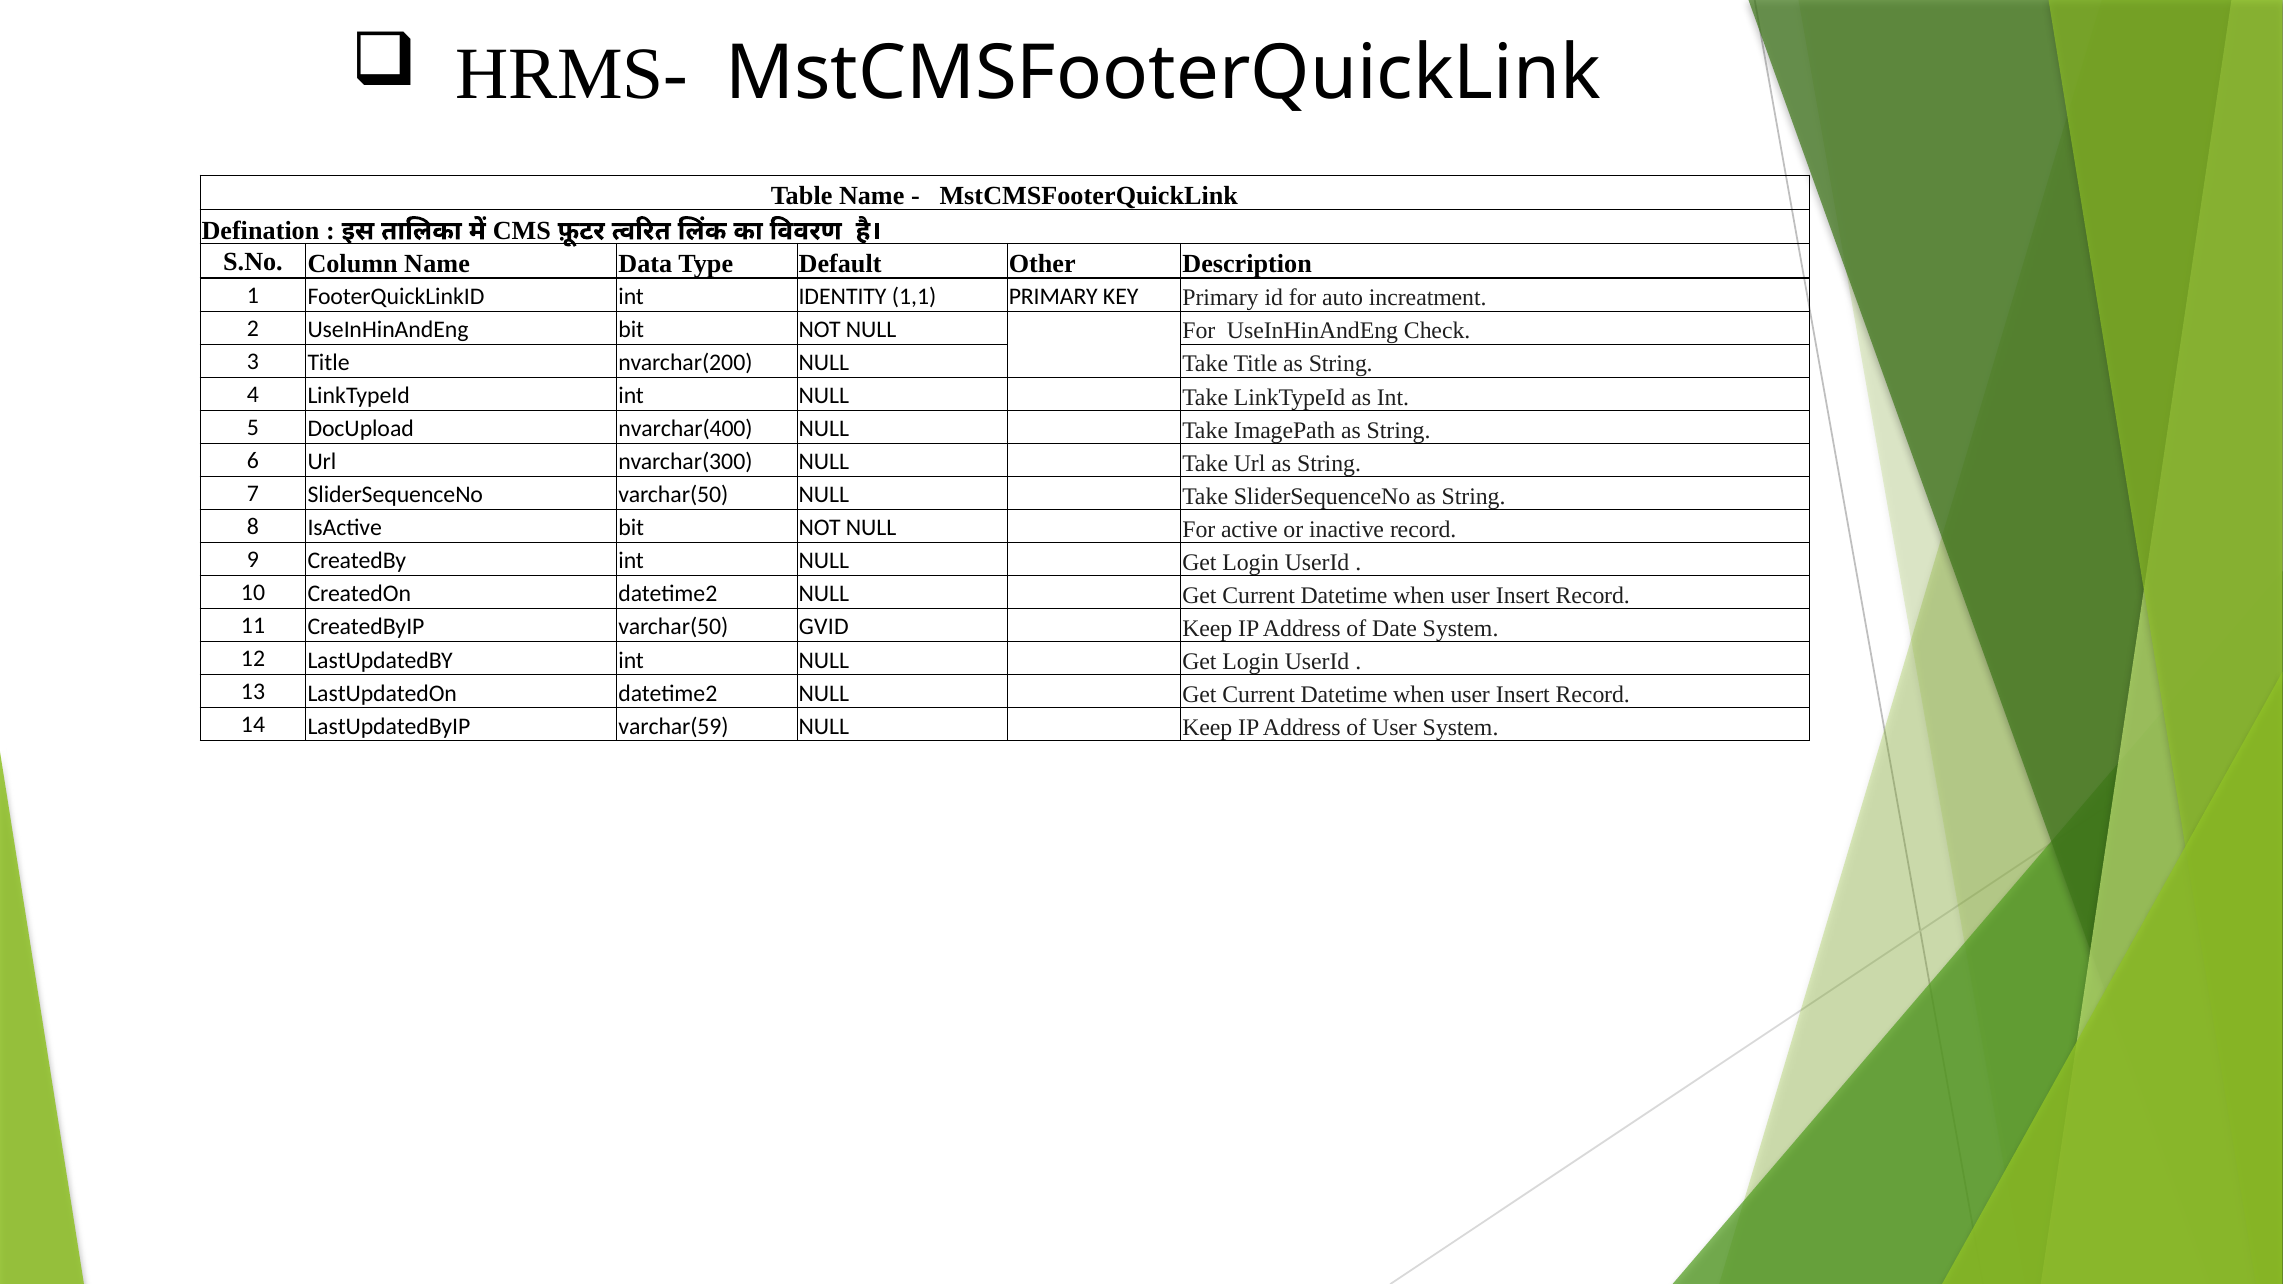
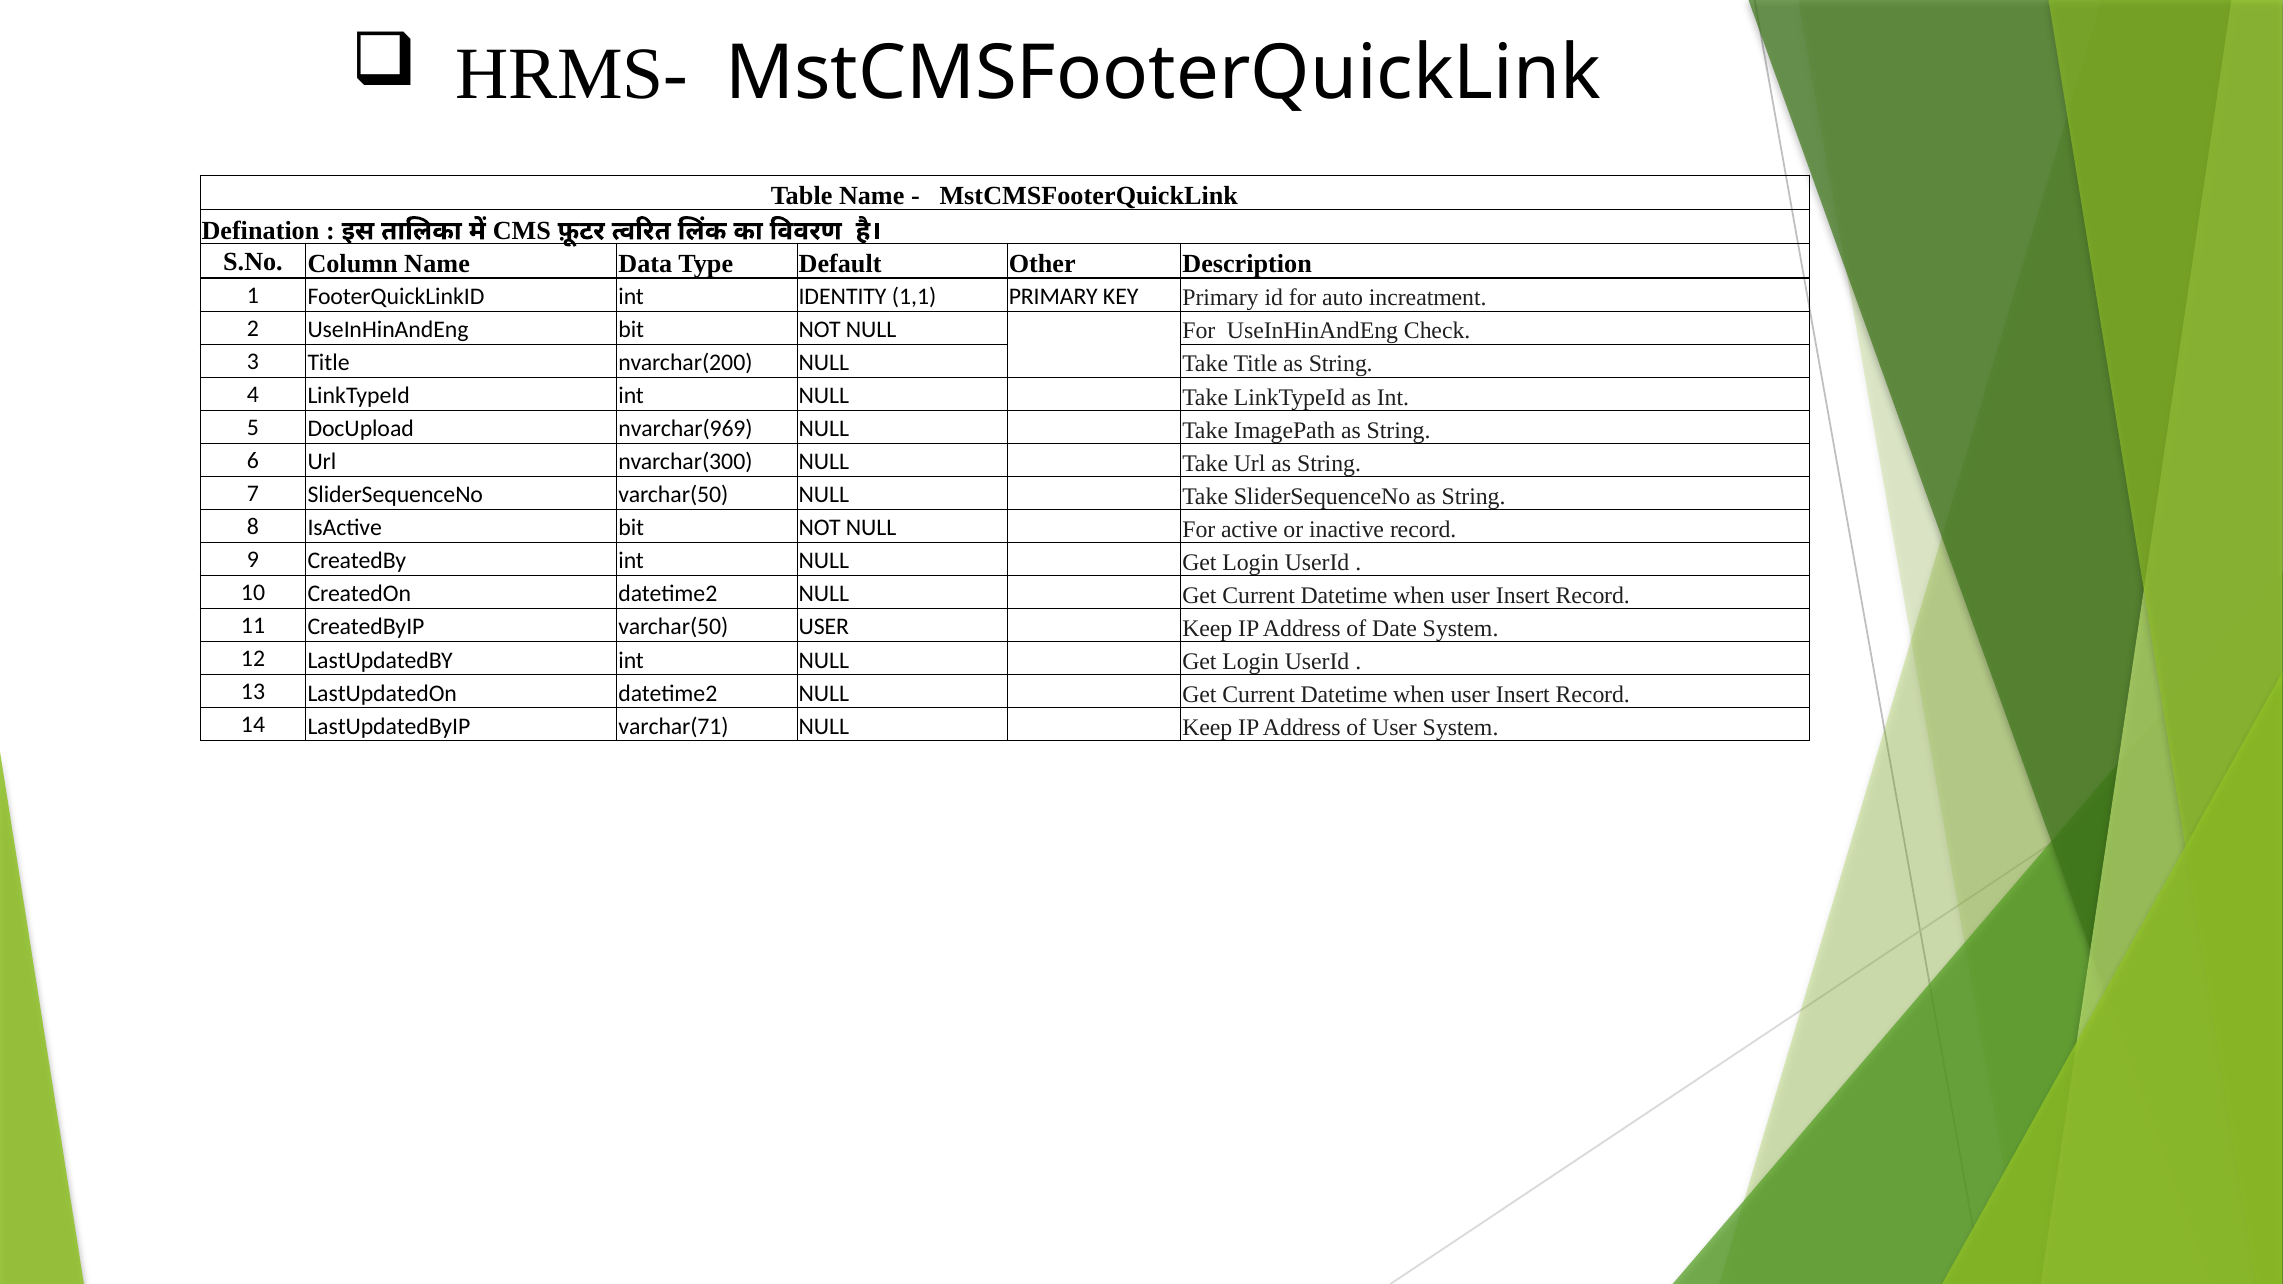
nvarchar(400: nvarchar(400 -> nvarchar(969 (686, 429)
varchar(50 GVID: GVID -> USER (824, 627)
varchar(59: varchar(59 -> varchar(71 (674, 726)
